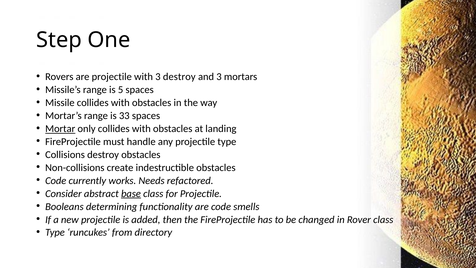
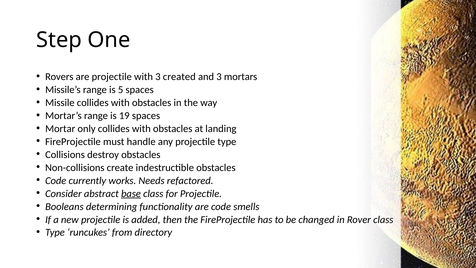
3 destroy: destroy -> created (179, 77)
33: 33 -> 19 (124, 116)
Mortar underline: present -> none (60, 129)
